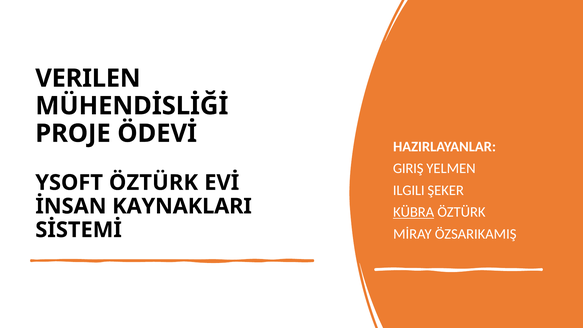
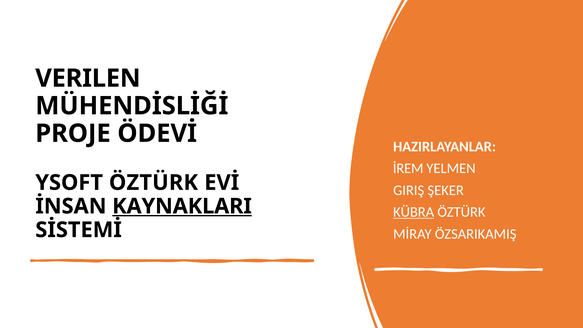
GIRIŞ: GIRIŞ -> İREM (408, 168)
ILGILI: ILGILI -> GIRIŞ (409, 190)
KAYNAKLARI underline: none -> present (182, 206)
